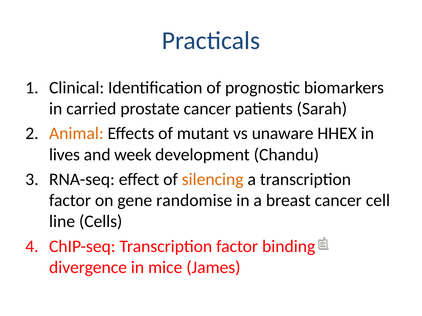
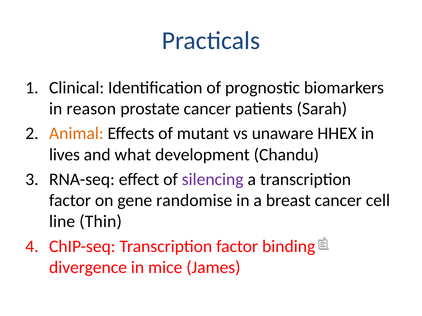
carried: carried -> reason (91, 109)
week: week -> what (133, 155)
silencing colour: orange -> purple (213, 180)
Cells: Cells -> Thin (101, 222)
